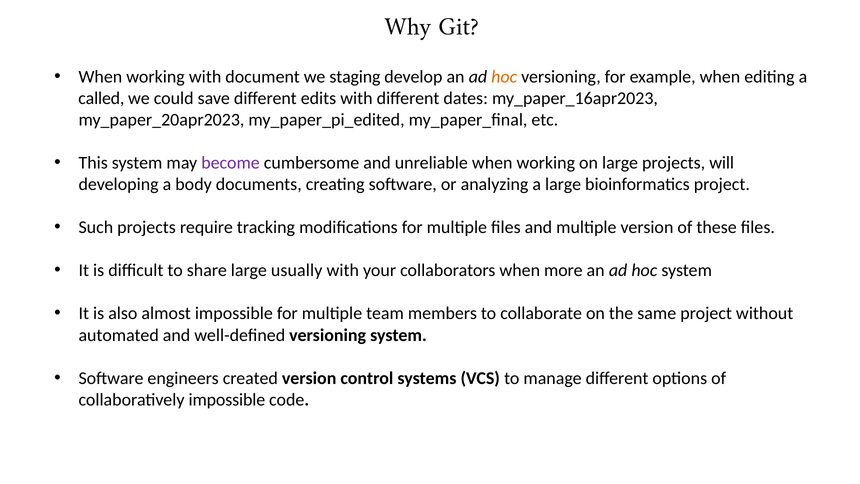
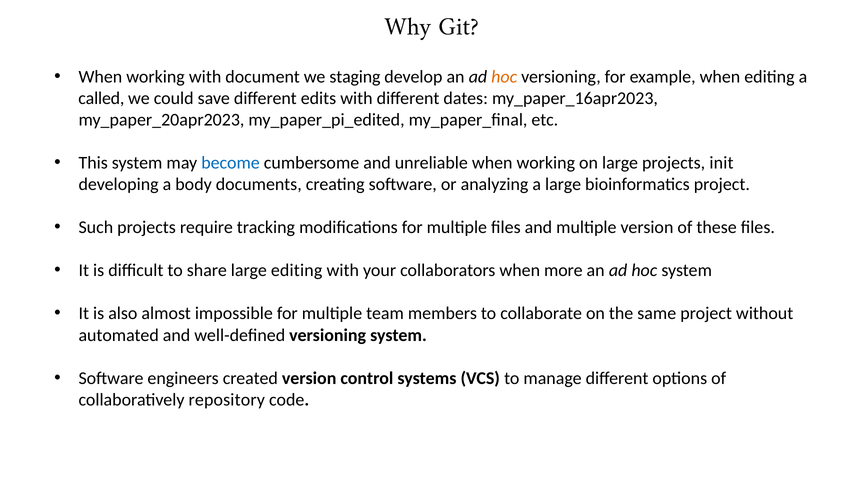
become colour: purple -> blue (231, 163)
will: will -> init (722, 163)
large usually: usually -> editing (297, 270)
collaboratively impossible: impossible -> repository (227, 399)
